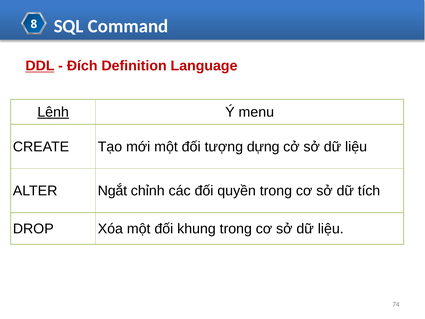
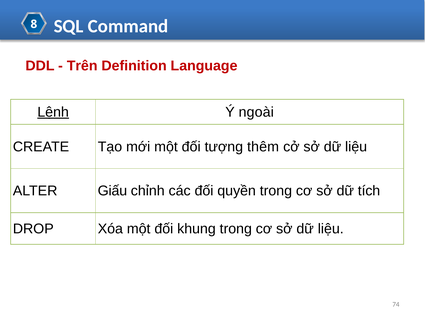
DDL underline: present -> none (40, 66)
Đích: Đích -> Trên (82, 66)
menu: menu -> ngoài (256, 112)
dựng: dựng -> thêm (263, 147)
Ngắt: Ngắt -> Giấu (112, 191)
